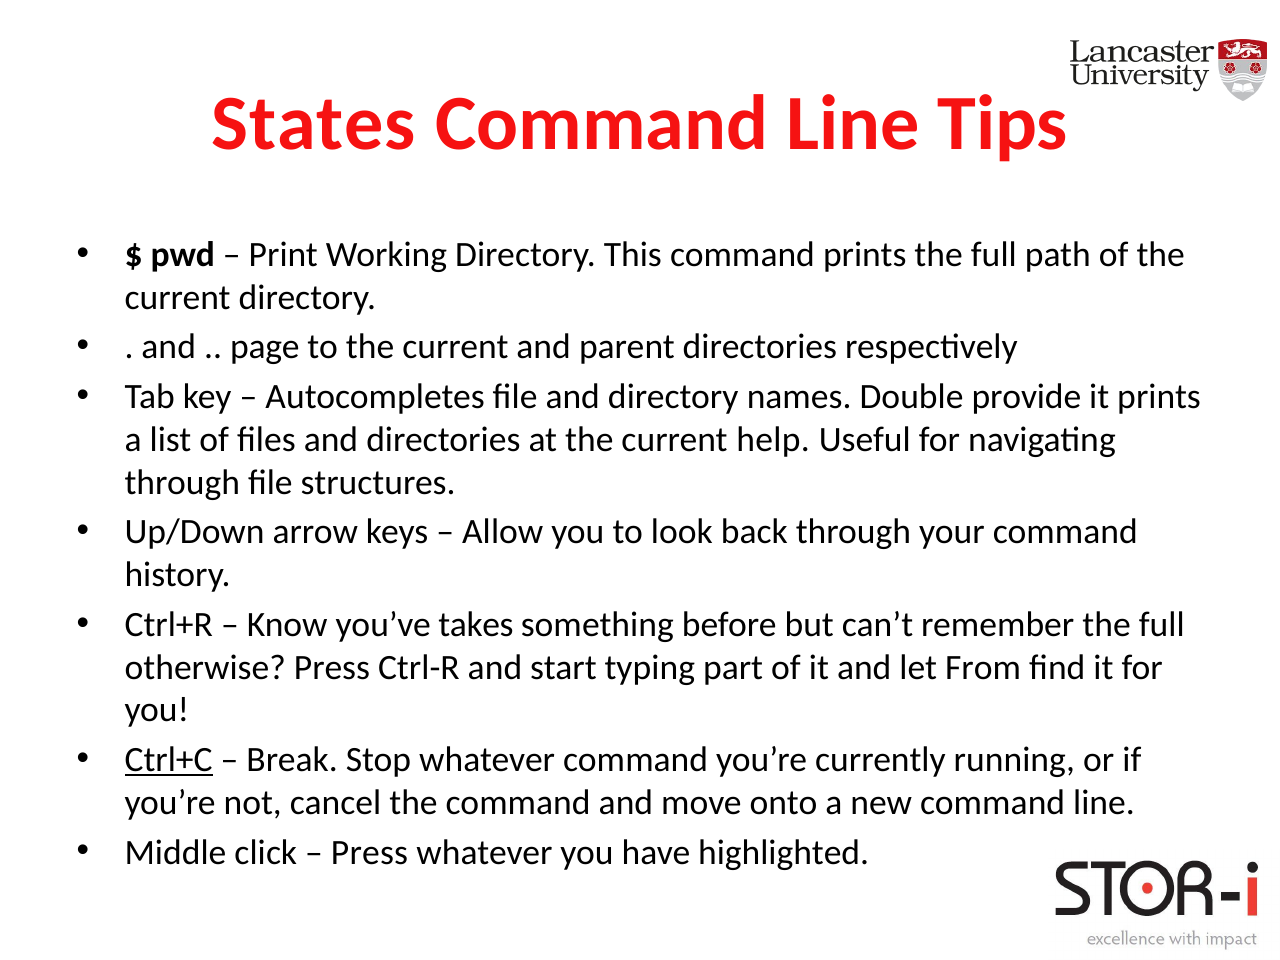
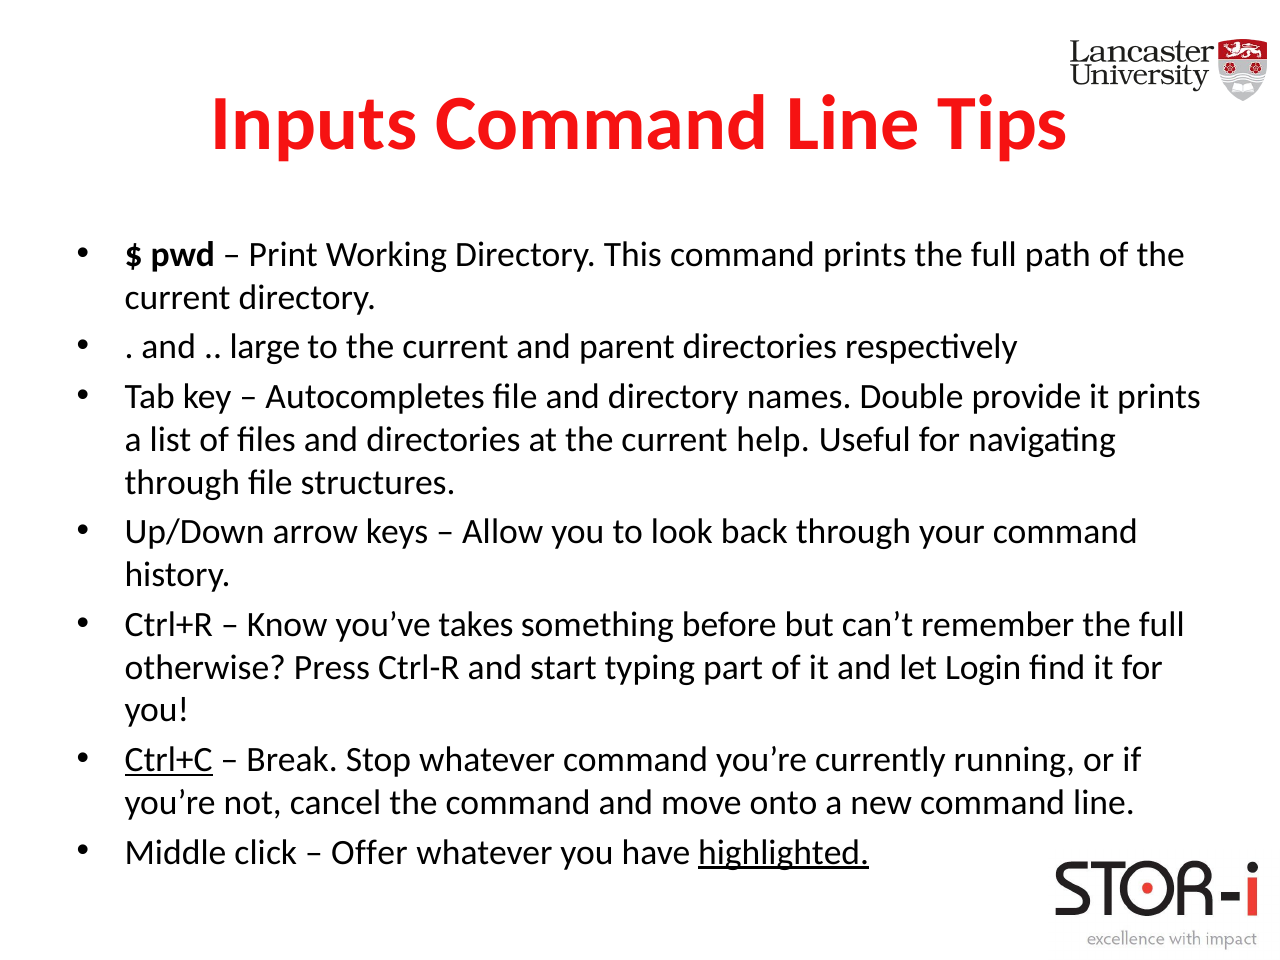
States: States -> Inputs (314, 124)
page: page -> large (265, 347)
From: From -> Login (983, 667)
Press: Press -> Offer (369, 852)
highlighted underline: none -> present (784, 852)
